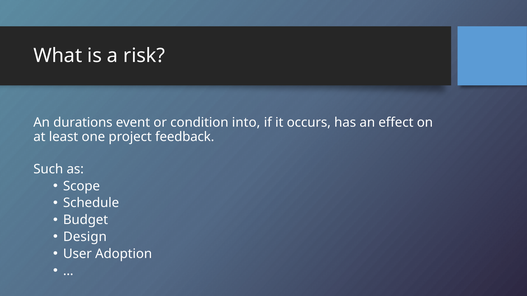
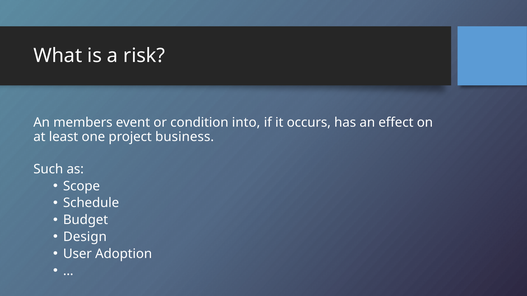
durations: durations -> members (83, 123)
feedback: feedback -> business (185, 137)
